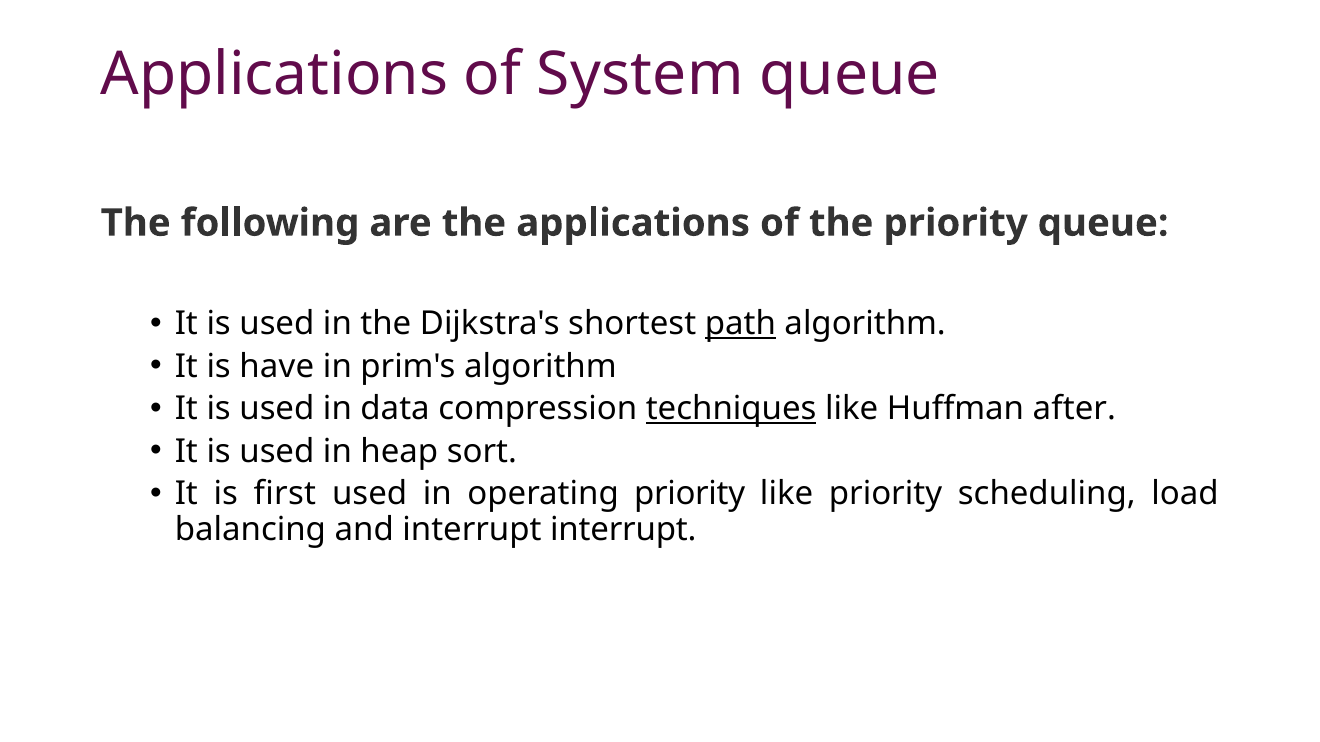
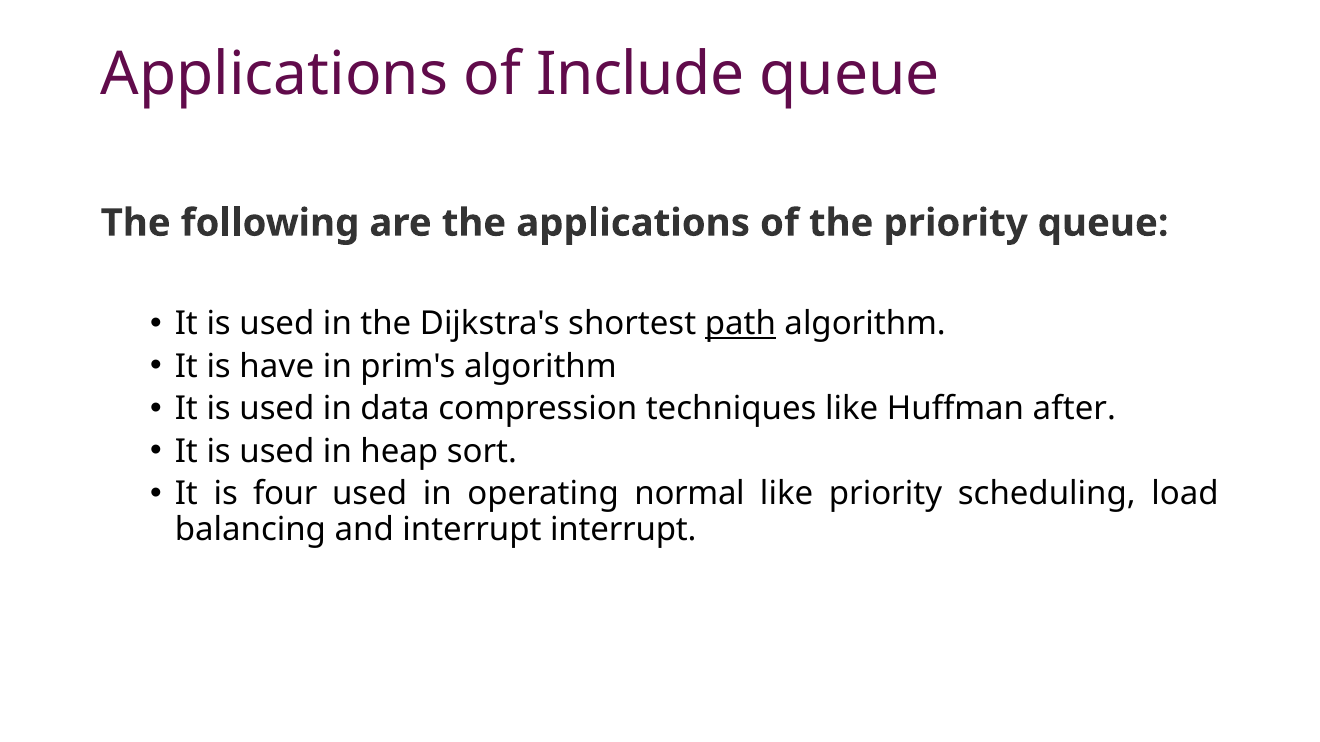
System: System -> Include (641, 75)
techniques underline: present -> none (731, 409)
first: first -> four (285, 494)
operating priority: priority -> normal (690, 494)
